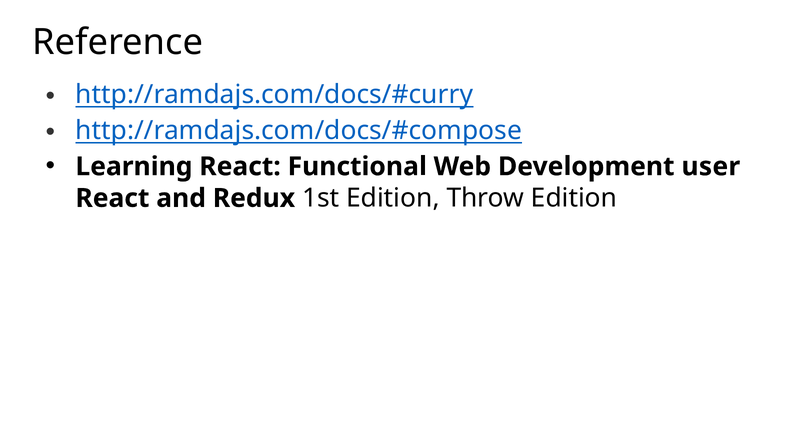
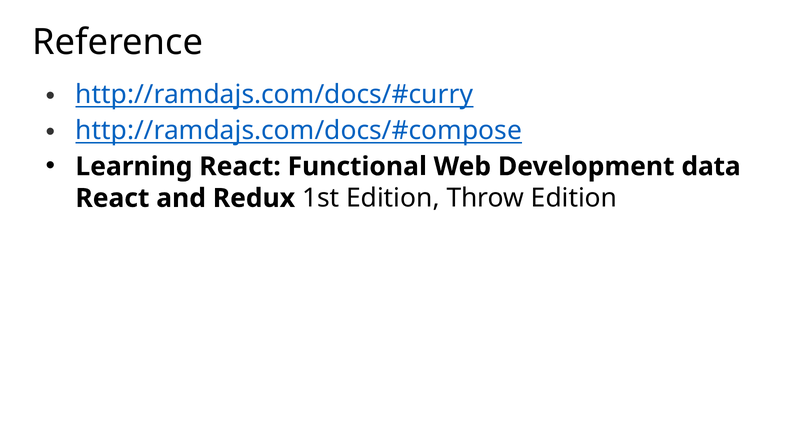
user: user -> data (711, 167)
